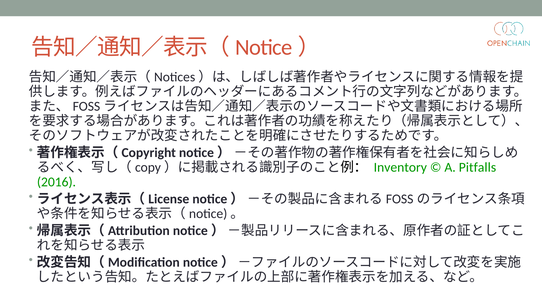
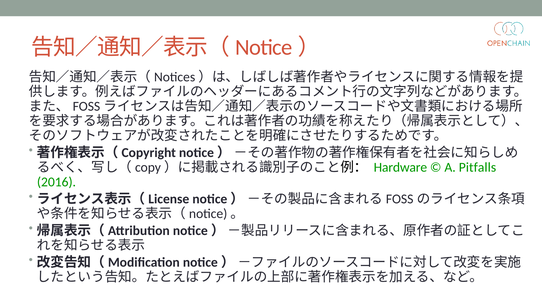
Inventory: Inventory -> Hardware (400, 167)
